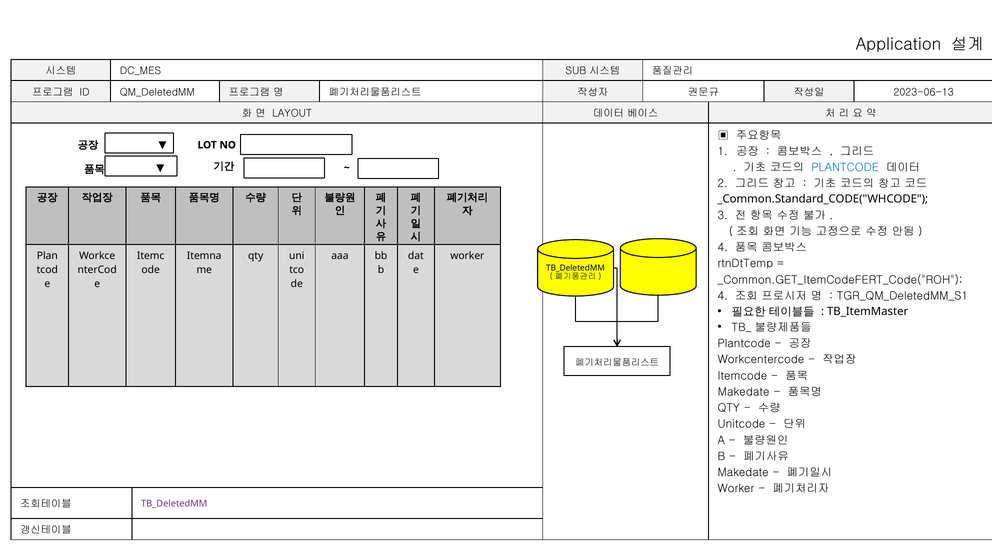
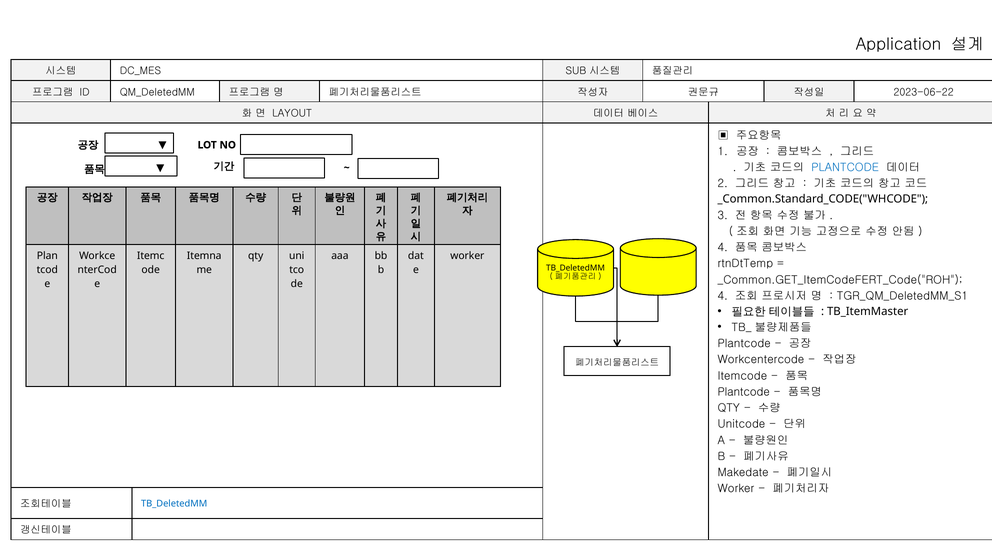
2023-06-13: 2023-06-13 -> 2023-06-22 (924, 92)
Makedate: Makedate -> Plantcode (744, 392)
TB_DeletedMM colour: purple -> blue (174, 504)
